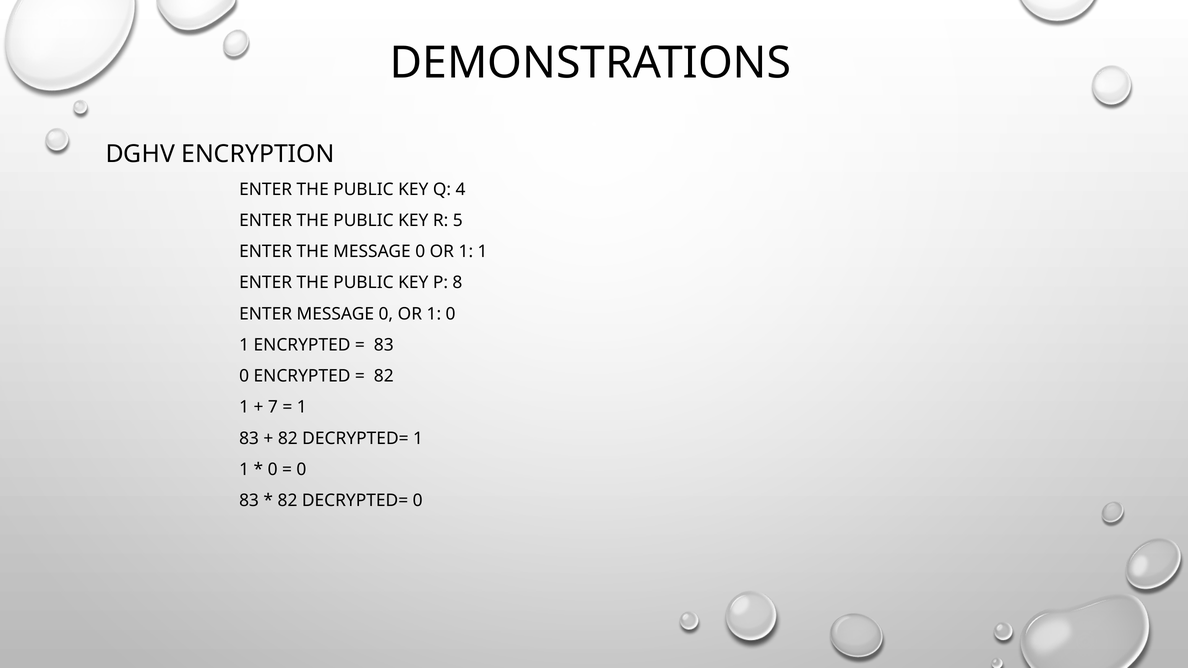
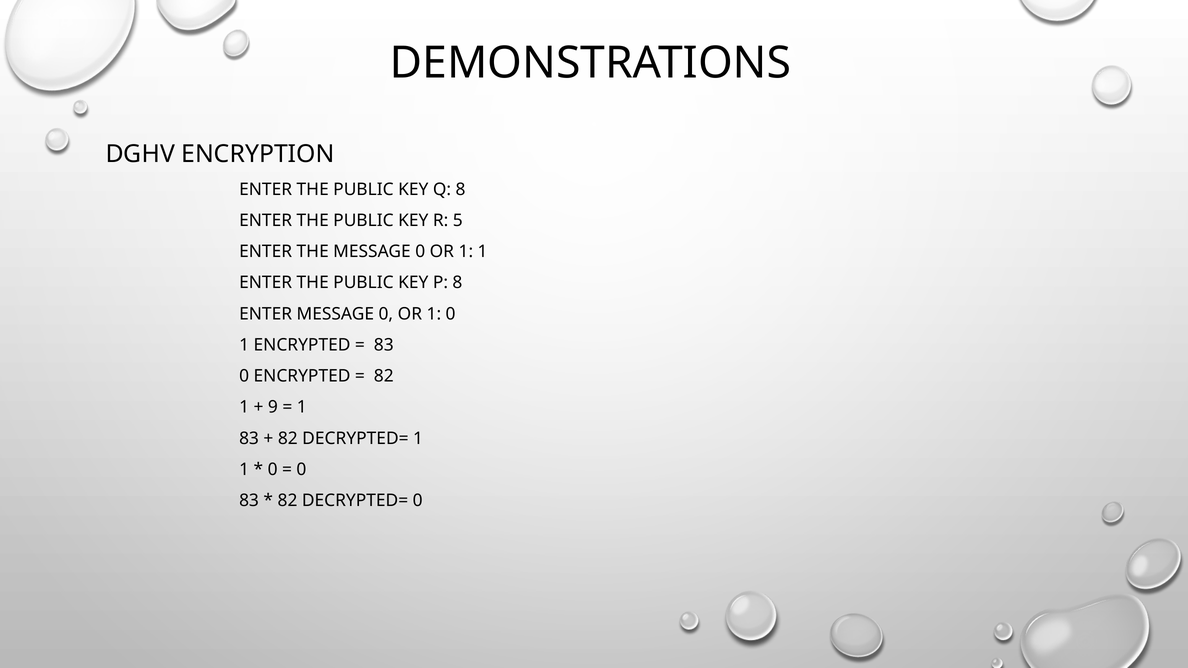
Q 4: 4 -> 8 (461, 189)
7: 7 -> 9 (273, 407)
